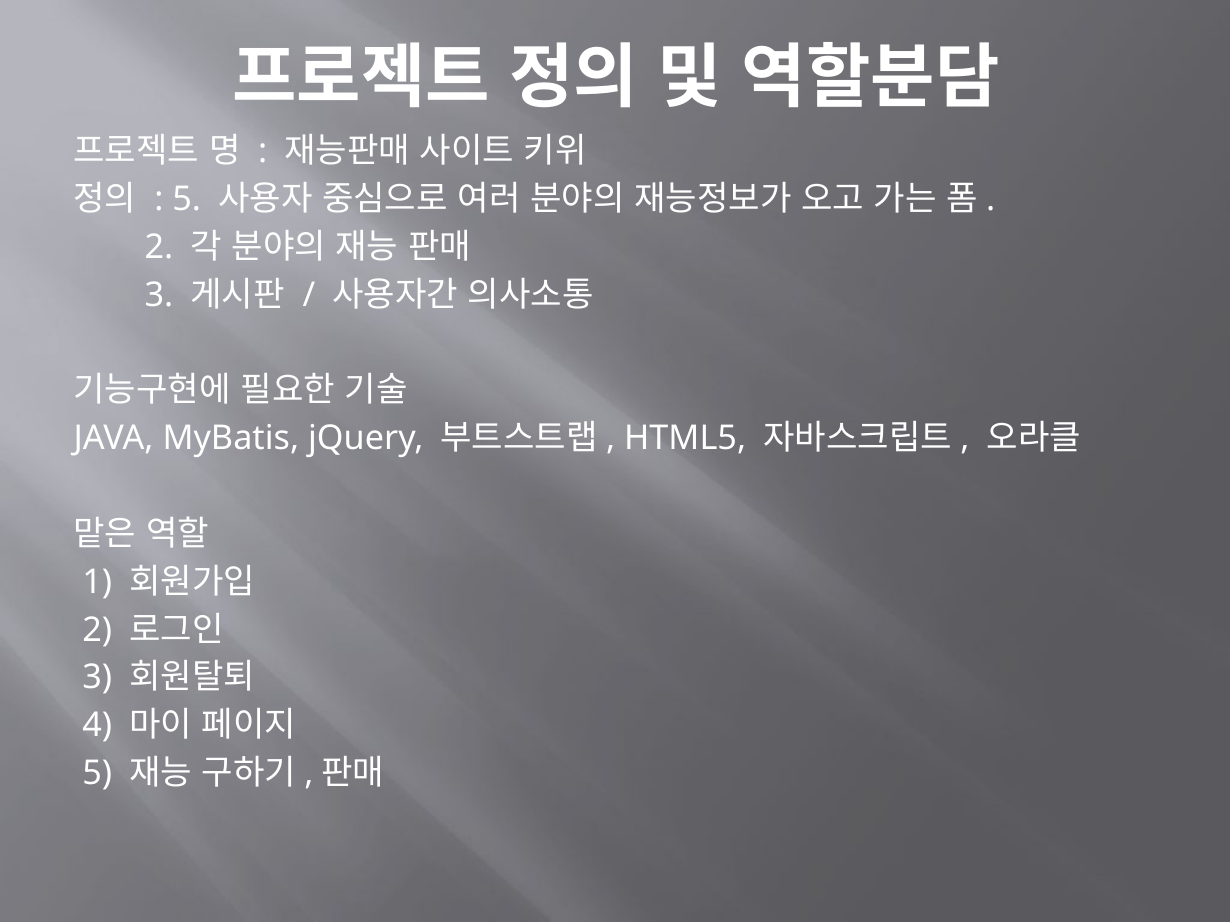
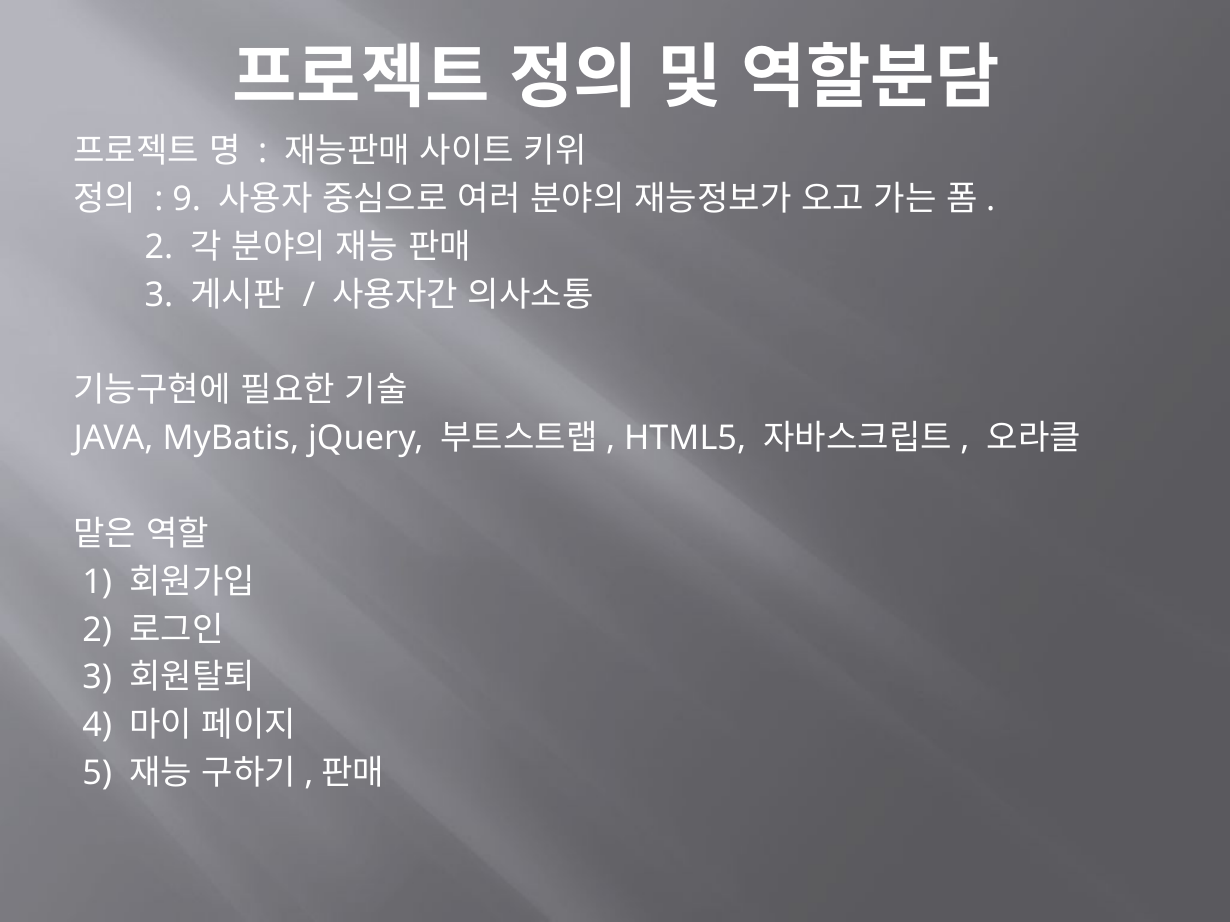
5: 5 -> 9 (187, 199)
